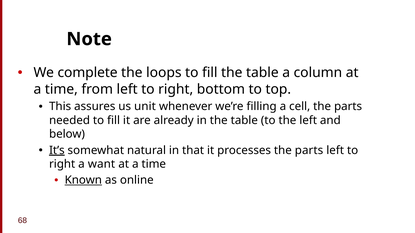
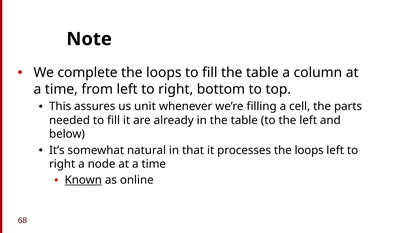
It’s underline: present -> none (57, 151)
processes the parts: parts -> loops (309, 151)
want: want -> node (102, 164)
